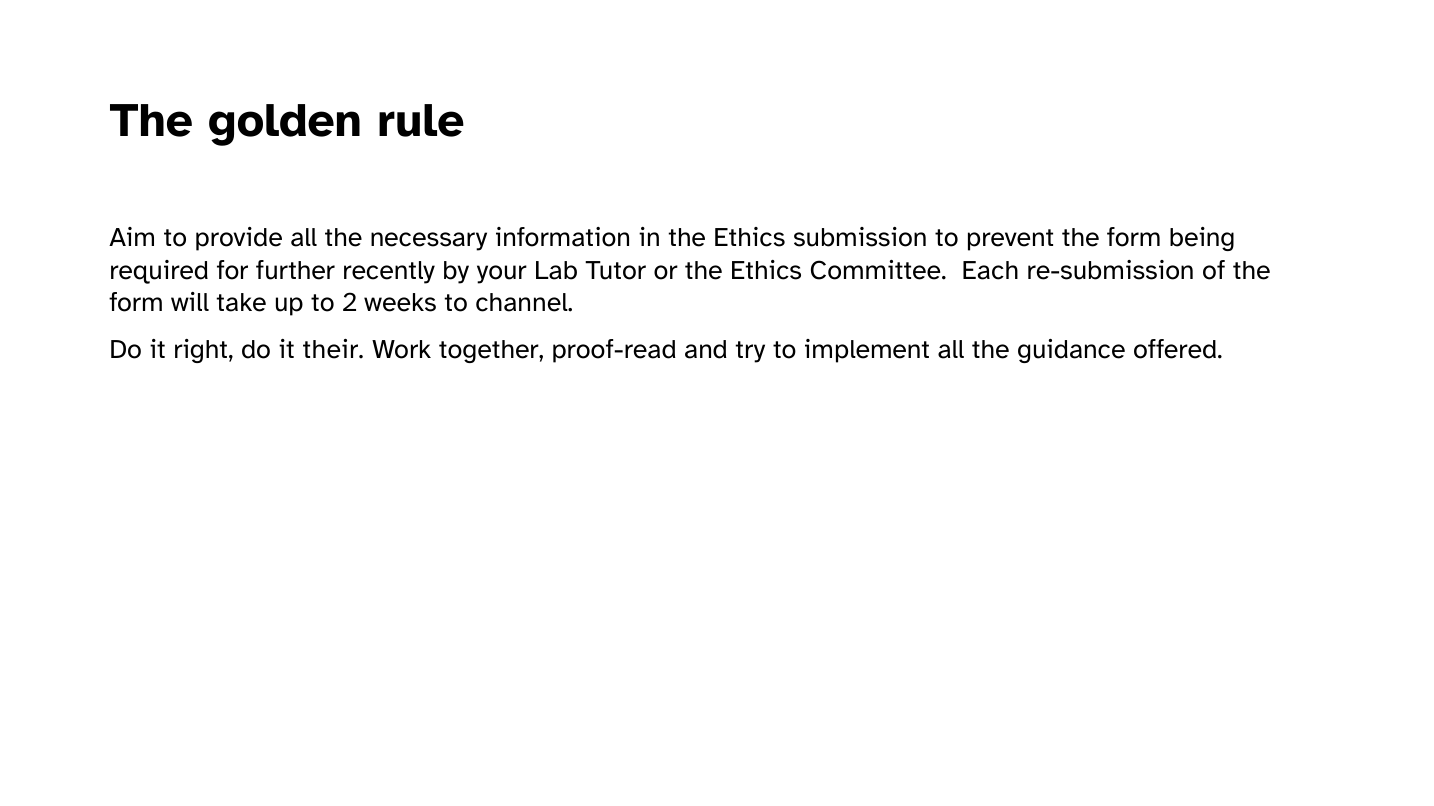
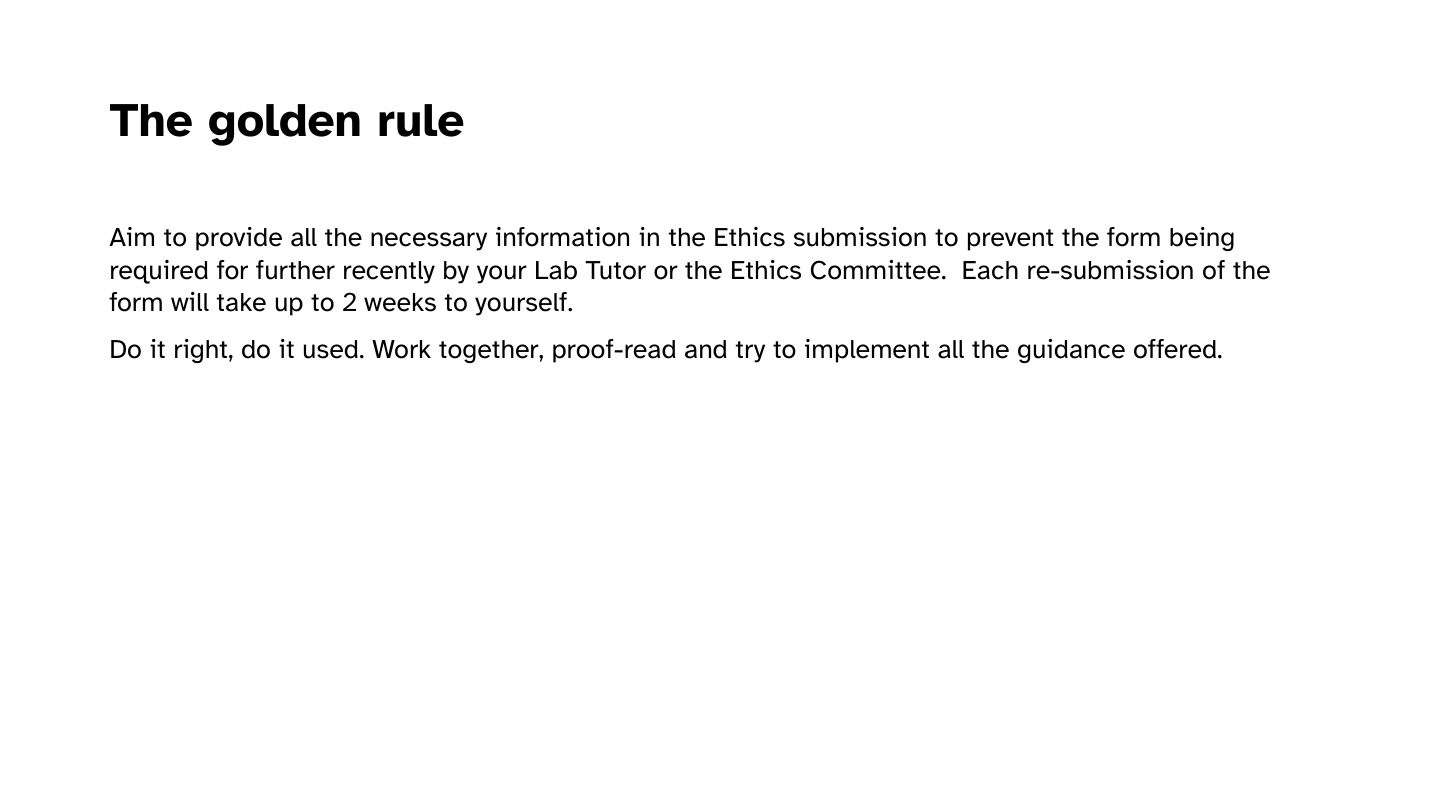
channel: channel -> yourself (524, 303)
their: their -> used (333, 350)
